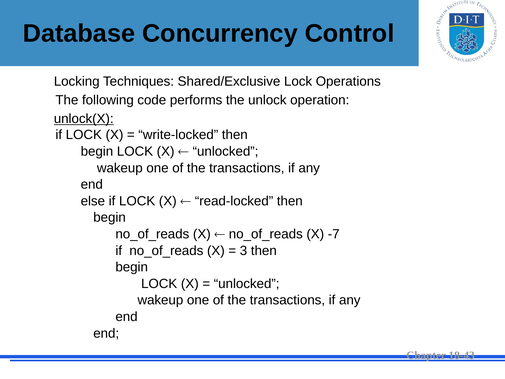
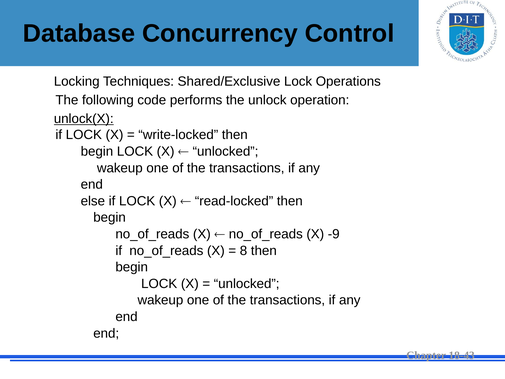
-7: -7 -> -9 (334, 234)
3: 3 -> 8 (244, 250)
